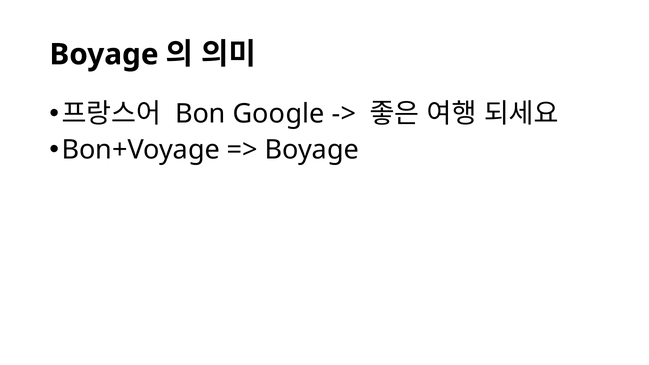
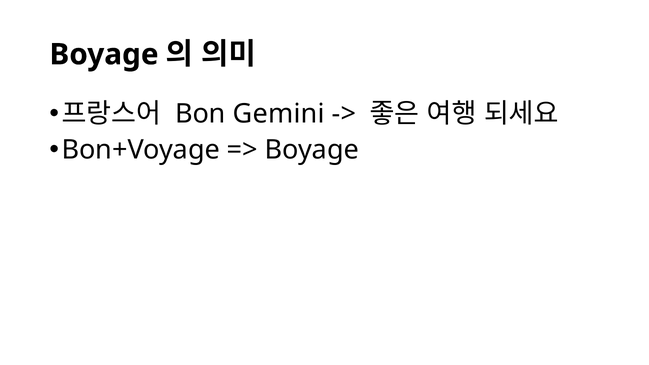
Google: Google -> Gemini (279, 114)
